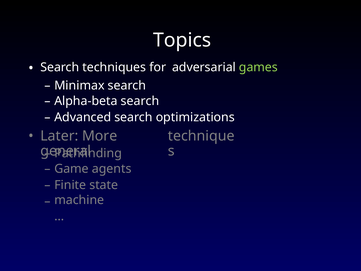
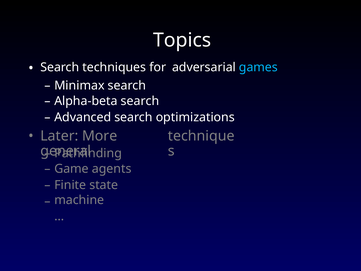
games colour: light green -> light blue (258, 67)
